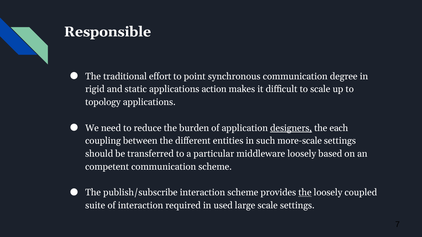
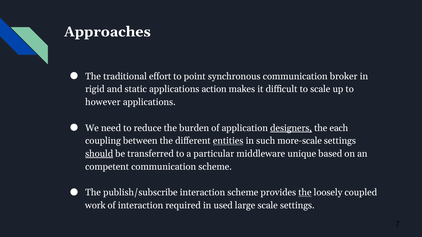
Responsible: Responsible -> Approaches (107, 32)
degree: degree -> broker (344, 76)
topology: topology -> however (103, 102)
entities underline: none -> present (228, 141)
should underline: none -> present (99, 154)
middleware loosely: loosely -> unique (302, 154)
suite: suite -> work (95, 206)
